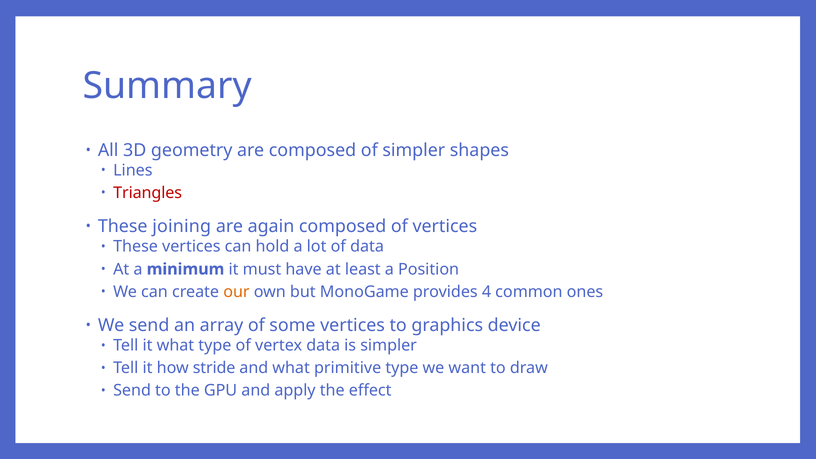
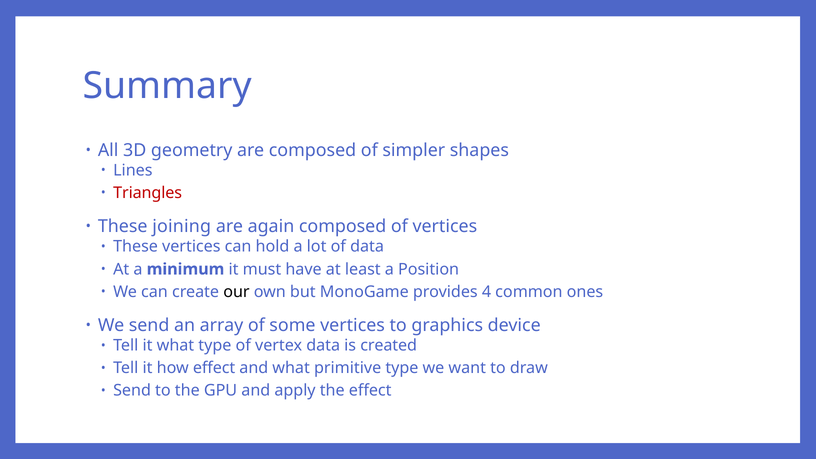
our colour: orange -> black (236, 292)
is simpler: simpler -> created (389, 345)
how stride: stride -> effect (214, 368)
